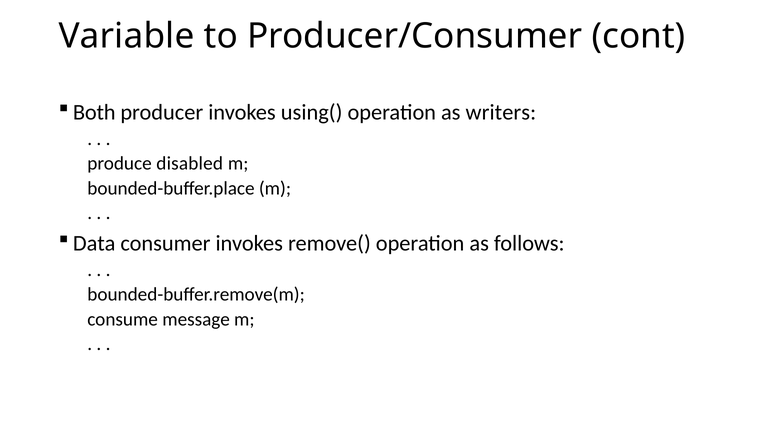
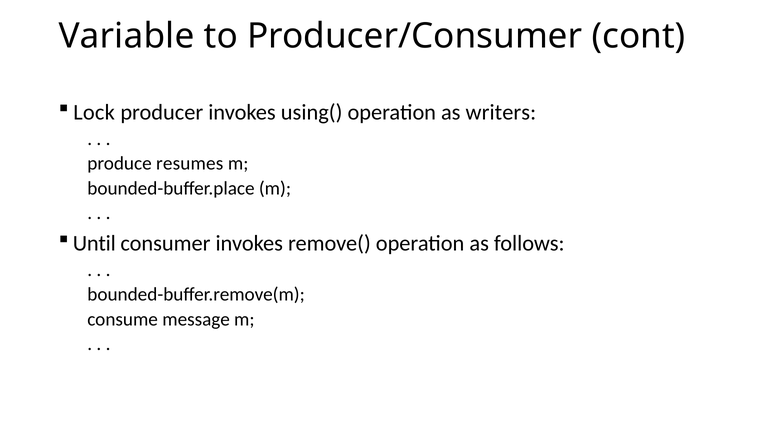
Both: Both -> Lock (94, 112)
disabled: disabled -> resumes (190, 164)
Data: Data -> Until (94, 243)
